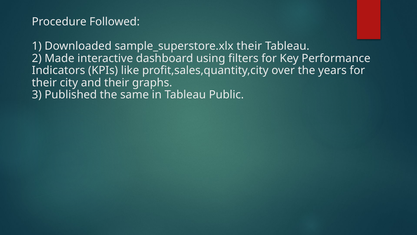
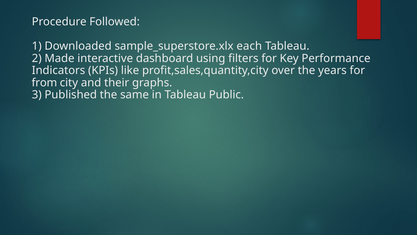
sample_superstore.xlx their: their -> each (249, 46)
their: their -> from (44, 83)
